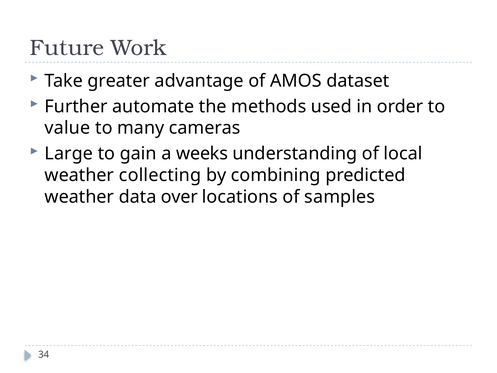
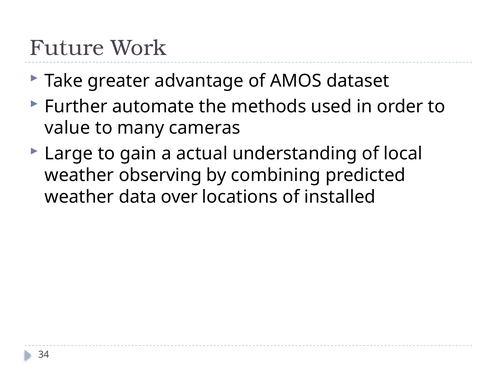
weeks: weeks -> actual (202, 154)
collecting: collecting -> observing (160, 175)
samples: samples -> installed (340, 197)
